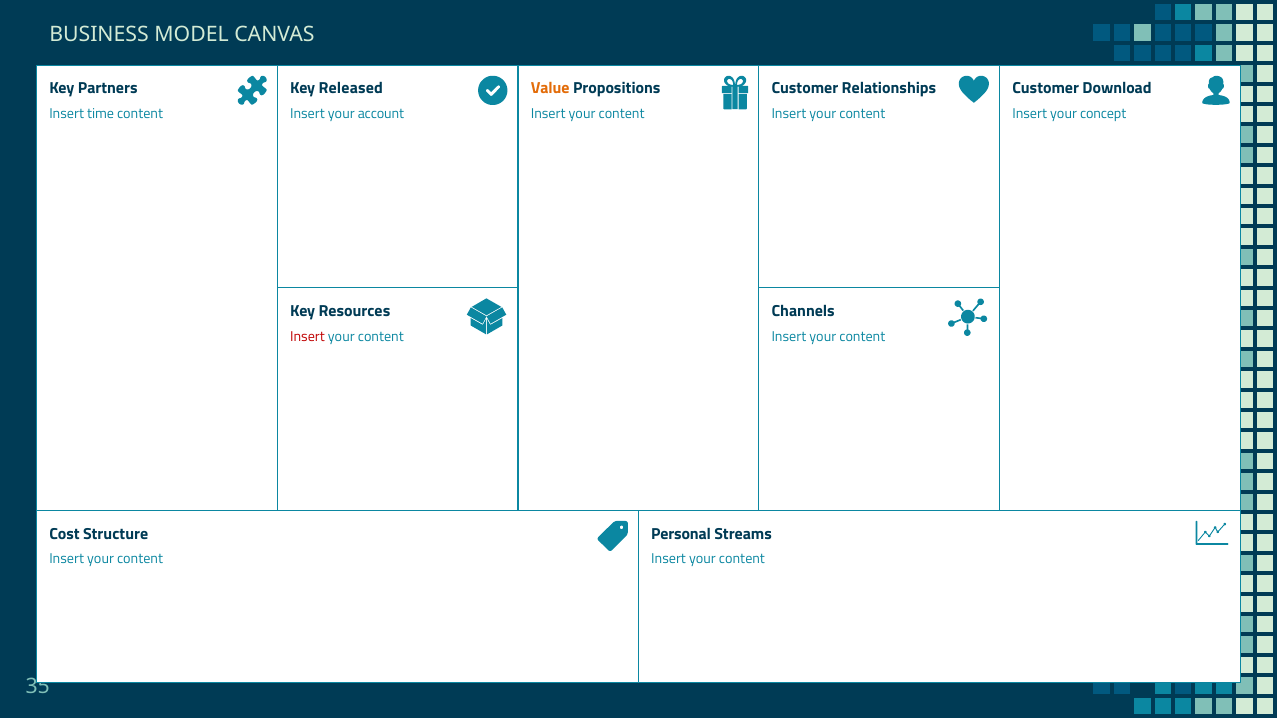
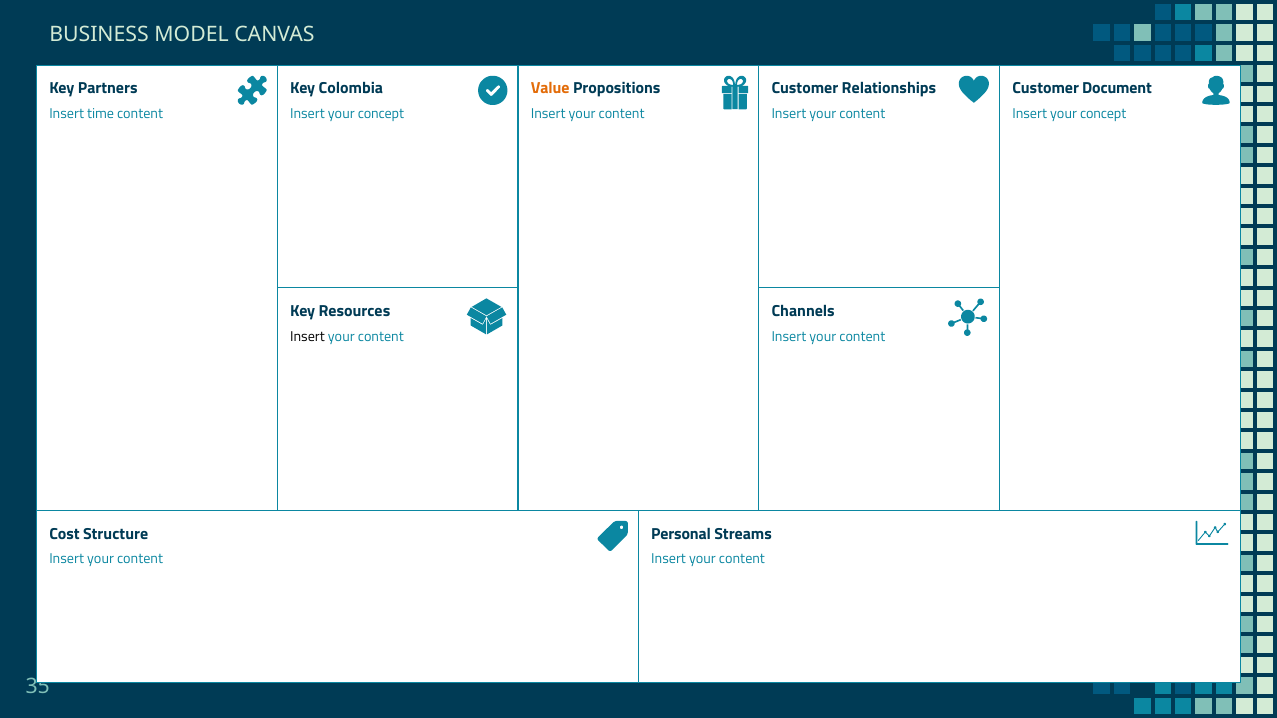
Released: Released -> Colombia (351, 89)
Download: Download -> Document (1117, 89)
account: account -> concept (381, 114)
Insert colour: red -> black (307, 336)
